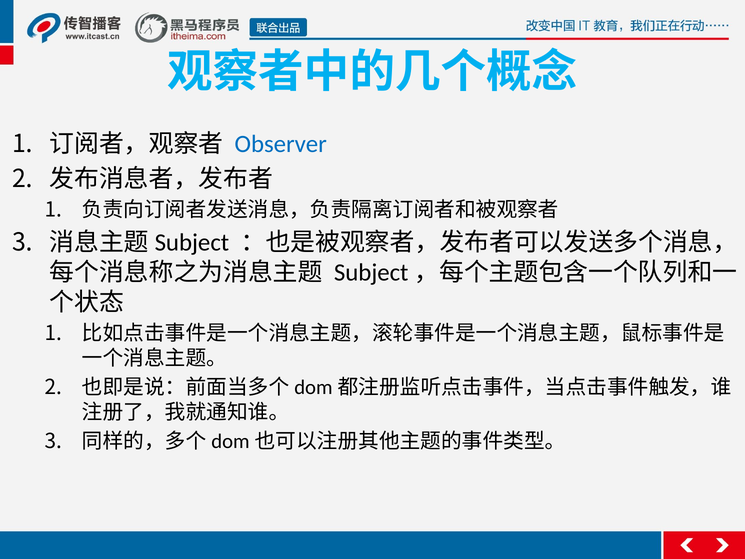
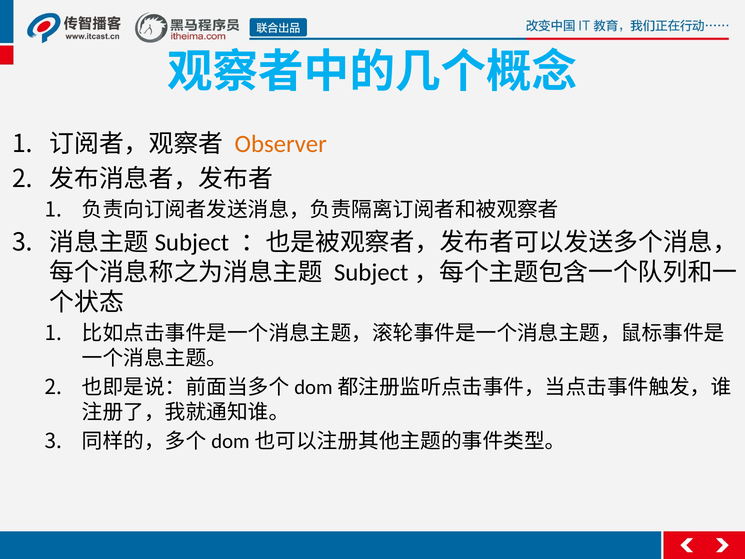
Observer colour: blue -> orange (281, 144)
